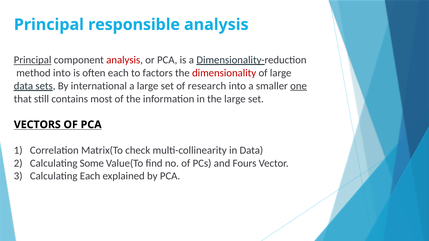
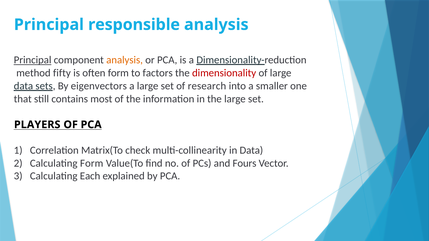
analysis colour: red -> orange (125, 60)
method into: into -> fifty (62, 73)
often each: each -> form (118, 73)
international: international -> eigenvectors (99, 86)
one underline: present -> none (299, 86)
VECTORS: VECTORS -> PLAYERS (37, 125)
Calculating Some: Some -> Form (92, 163)
